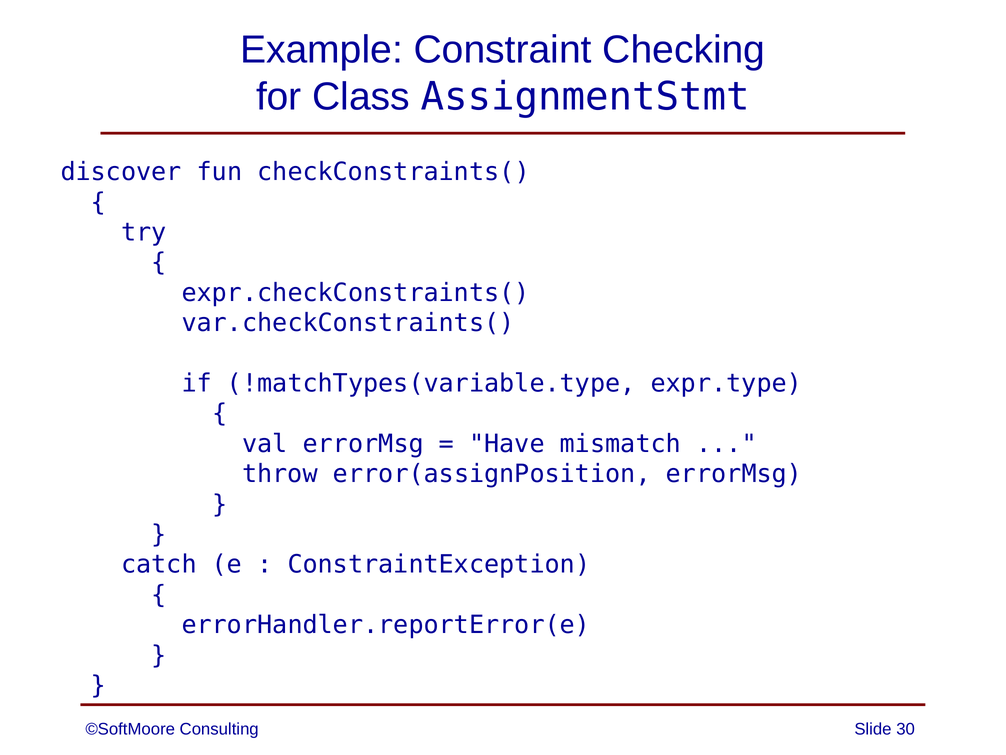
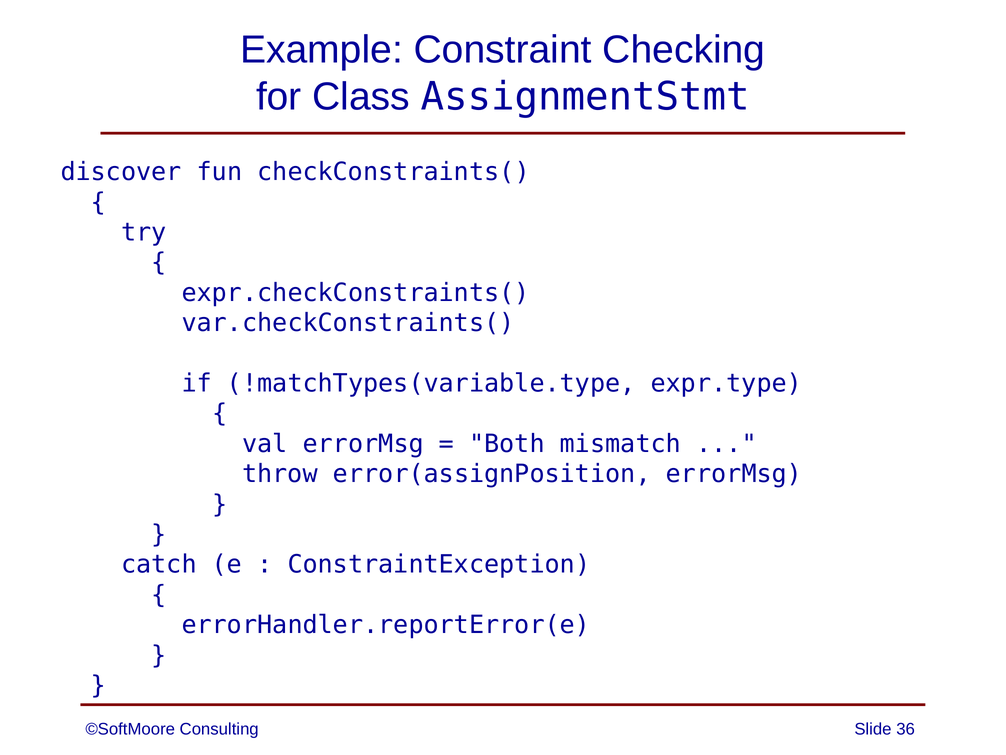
Have: Have -> Both (507, 444)
30: 30 -> 36 (906, 729)
